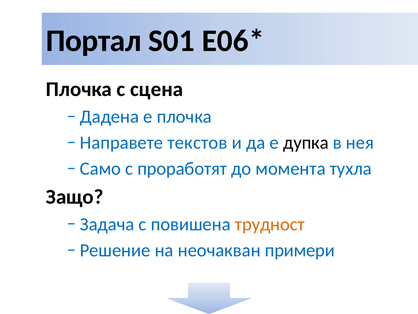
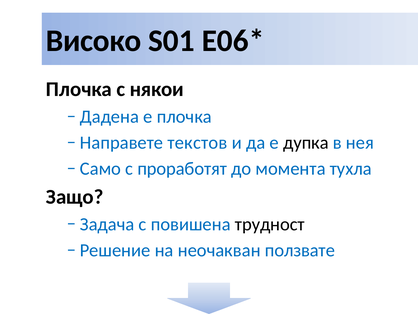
Портал: Портал -> Високо (94, 41)
сцена: сцена -> някои (157, 89)
трудност colour: orange -> black (270, 224)
примери: примери -> ползвате (300, 250)
